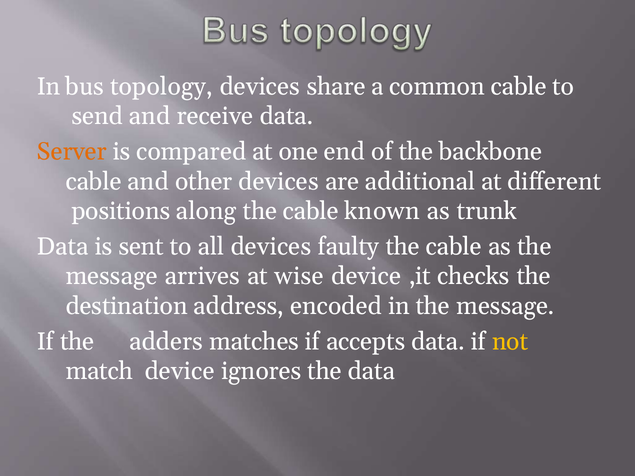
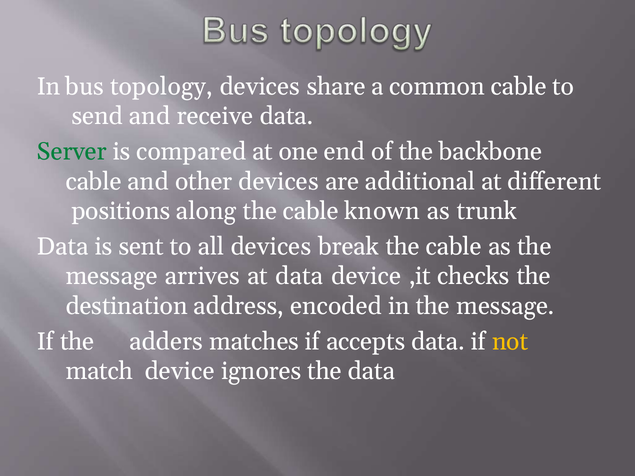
Server colour: orange -> green (72, 152)
faulty: faulty -> break (349, 247)
at wise: wise -> data (299, 276)
